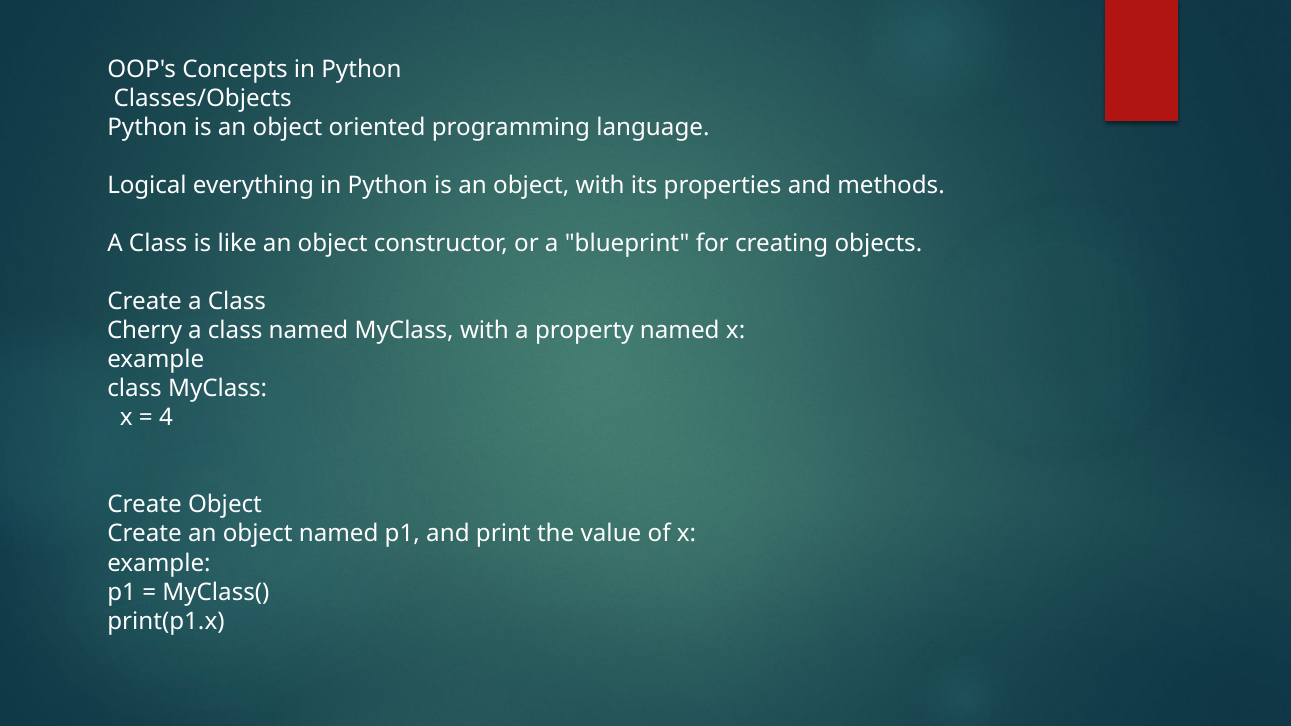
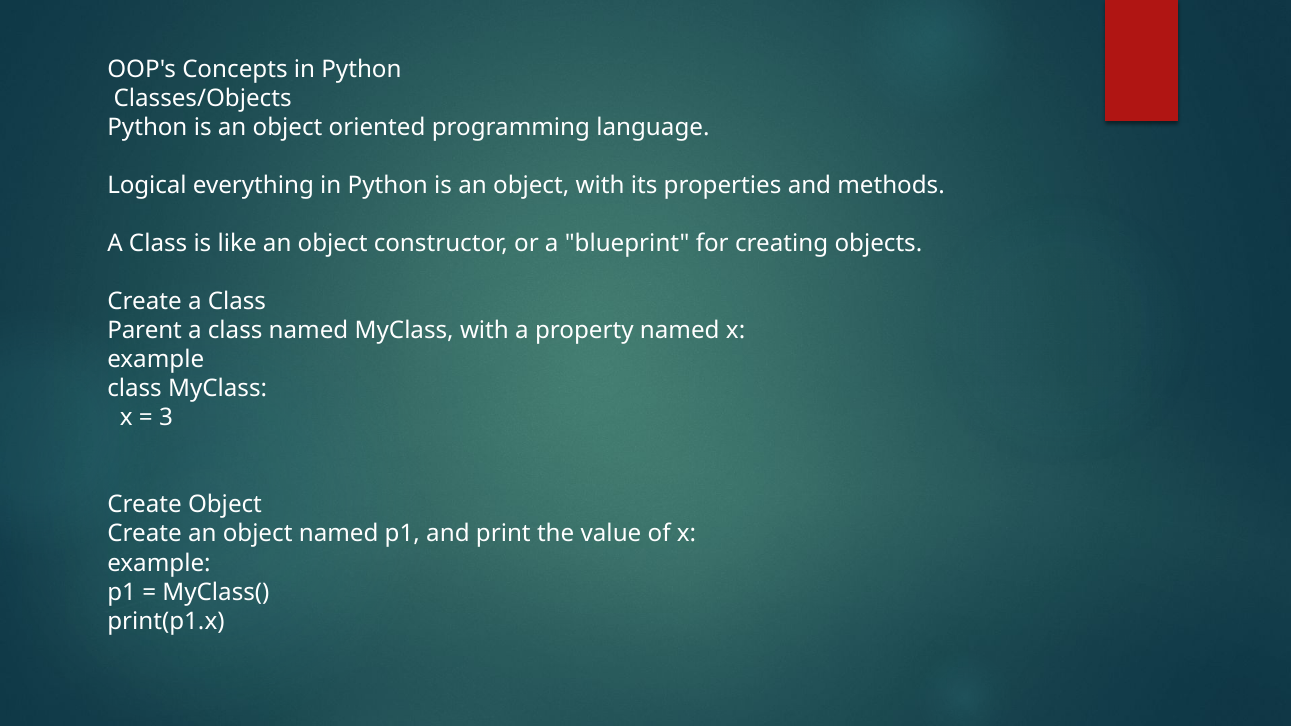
Cherry: Cherry -> Parent (145, 331)
4: 4 -> 3 (166, 418)
